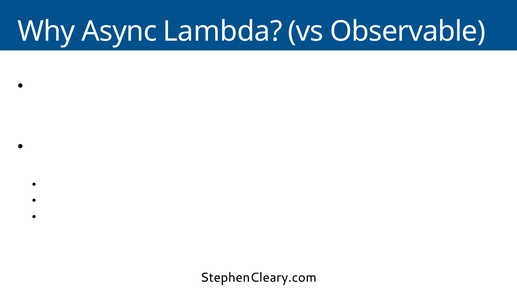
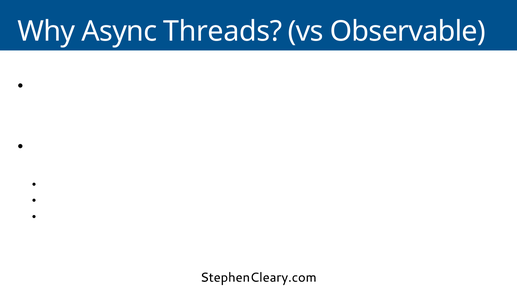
Lambda: Lambda -> Threads (223, 31)
